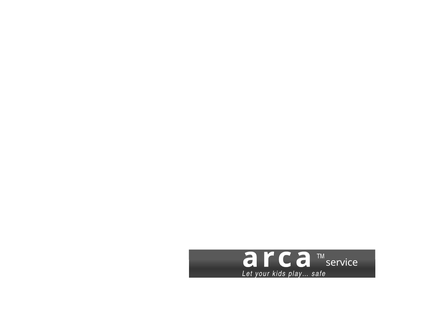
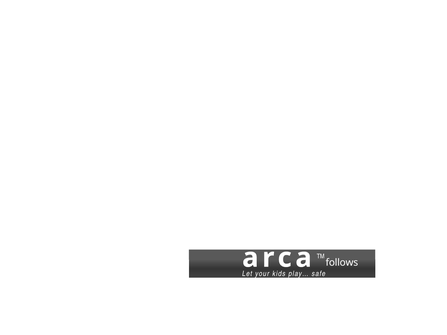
service: service -> follows (342, 263)
